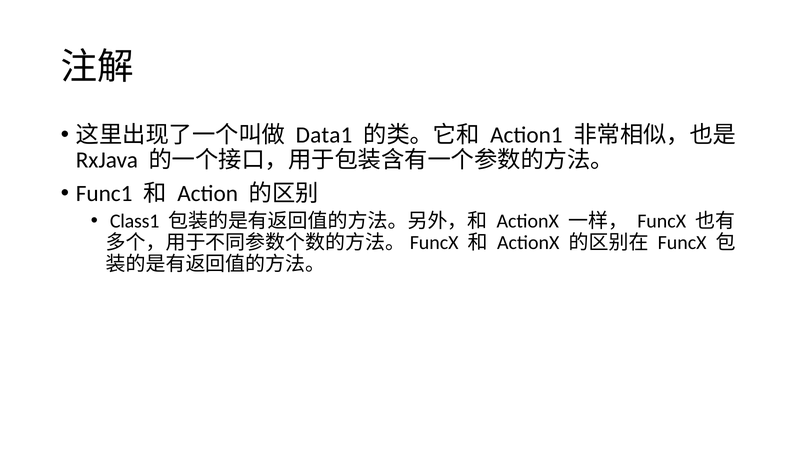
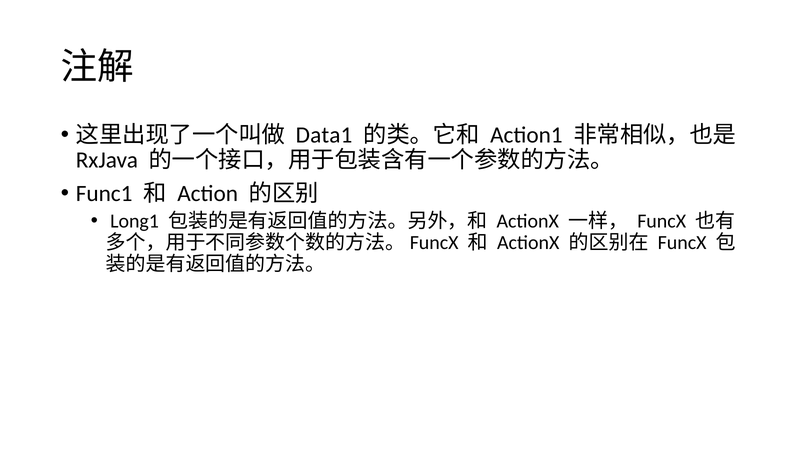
Class1: Class1 -> Long1 (135, 221)
